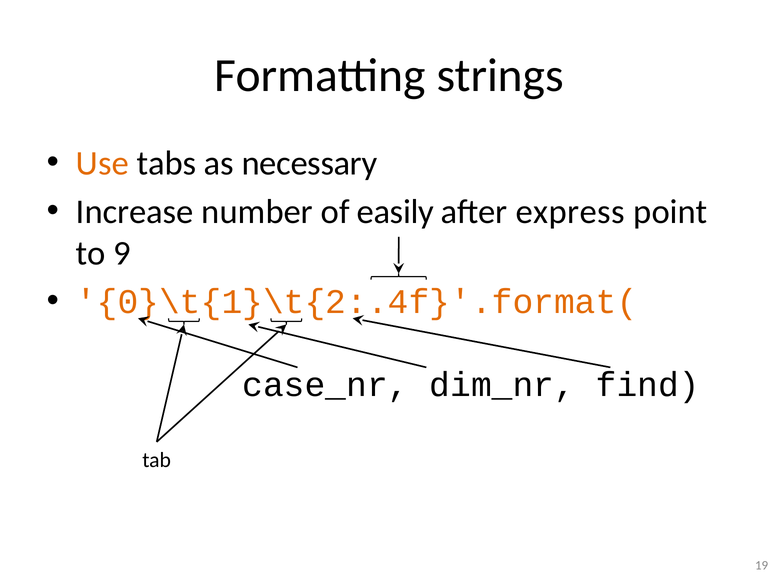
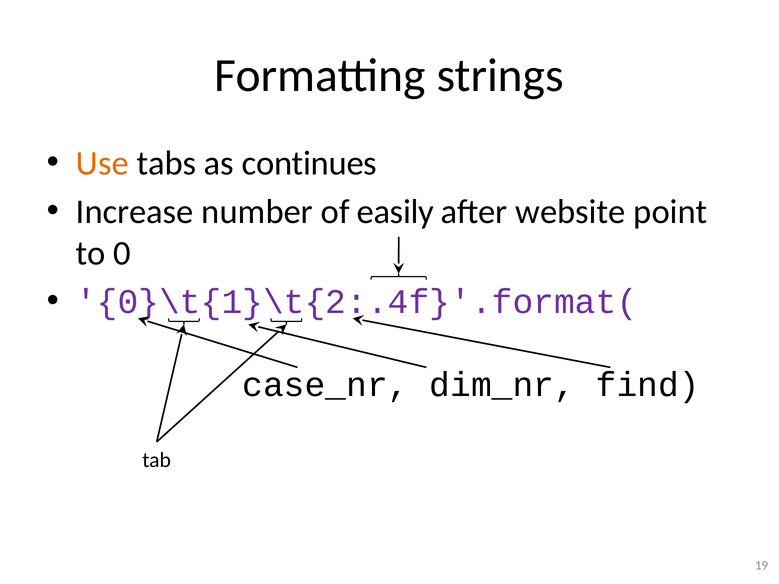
necessary: necessary -> continues (309, 163)
express: express -> website (570, 212)
9: 9 -> 0 (122, 253)
0}\t{1}\t{2:.4f}'.format( colour: orange -> purple (357, 302)
